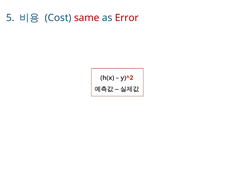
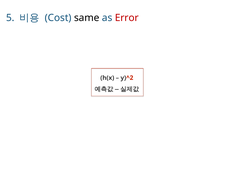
same colour: red -> black (87, 18)
